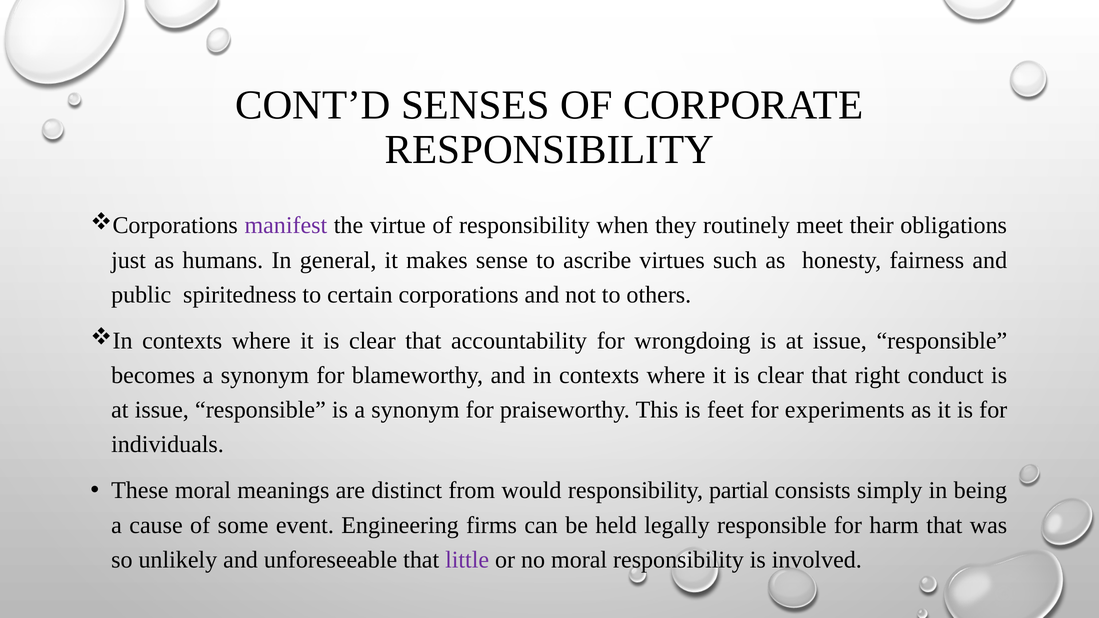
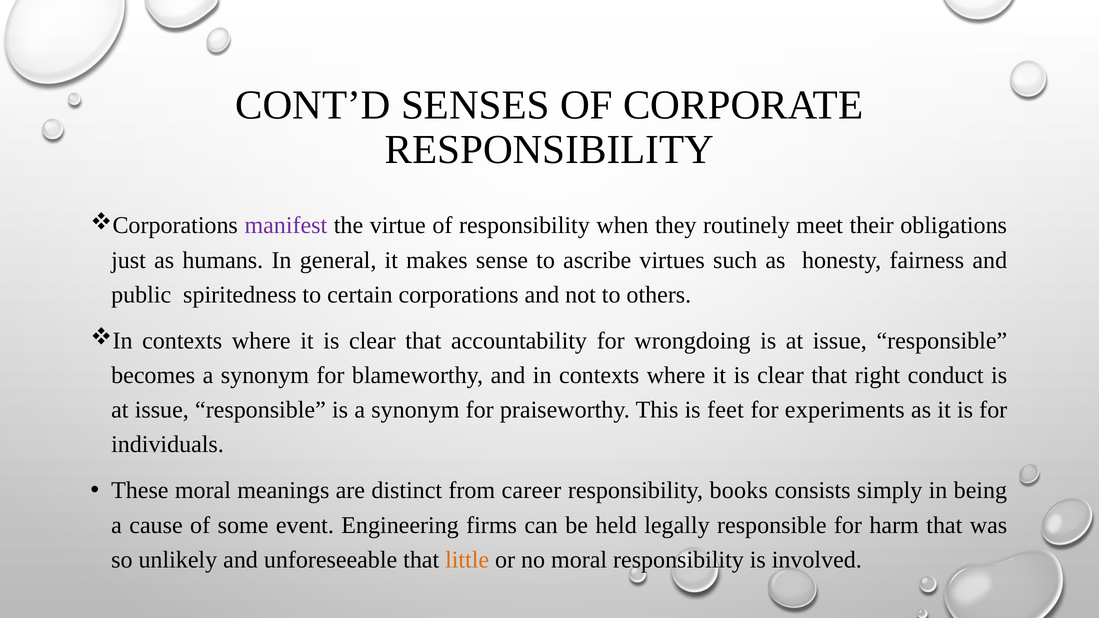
would: would -> career (531, 491)
partial: partial -> books (739, 491)
little colour: purple -> orange (467, 560)
